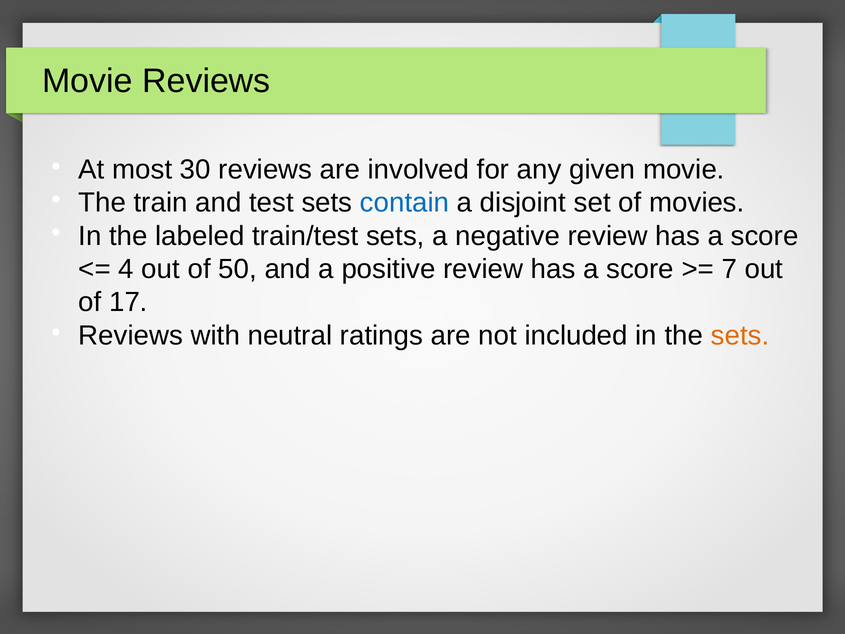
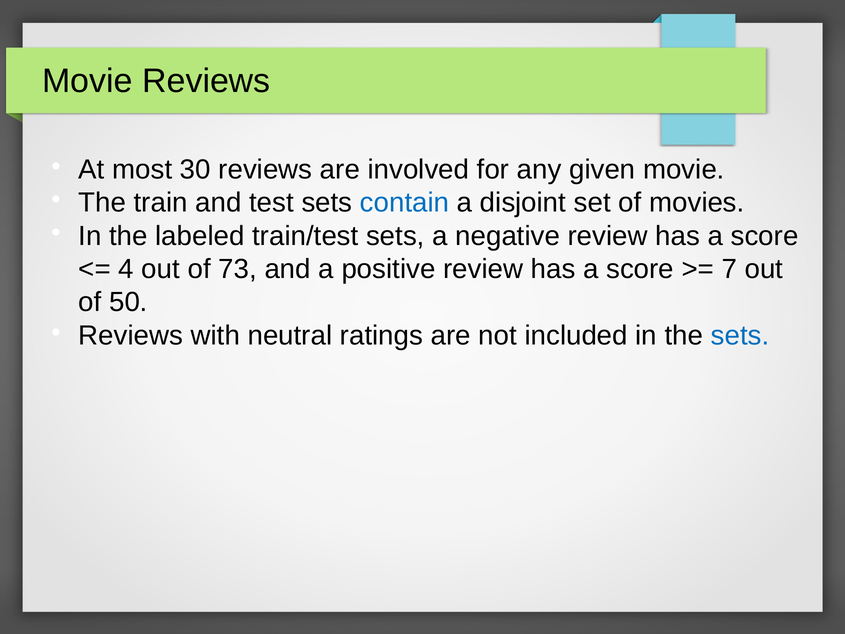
50: 50 -> 73 (238, 269)
17: 17 -> 50 (128, 302)
sets colour: orange -> blue (740, 335)
